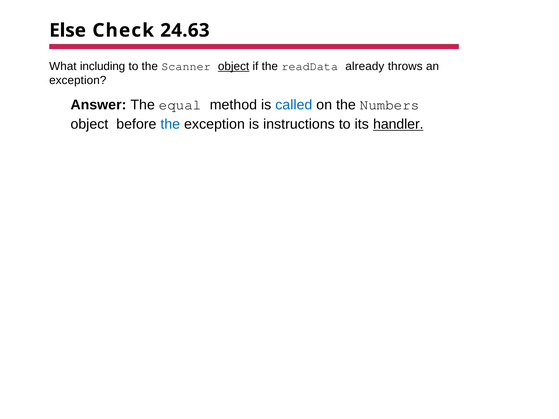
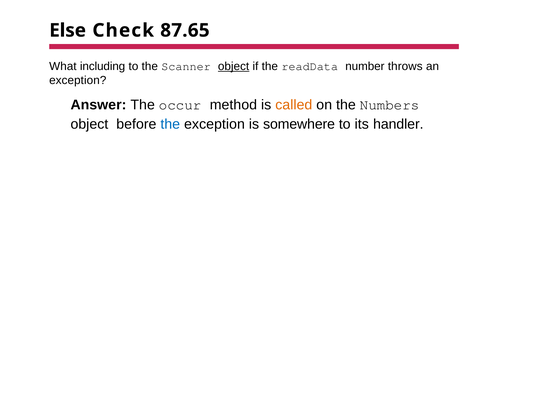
24.63: 24.63 -> 87.65 (185, 30)
already: already -> number (365, 66)
equal: equal -> occur (180, 105)
called colour: blue -> orange (294, 105)
instructions: instructions -> somewhere (299, 124)
handler underline: present -> none (398, 124)
